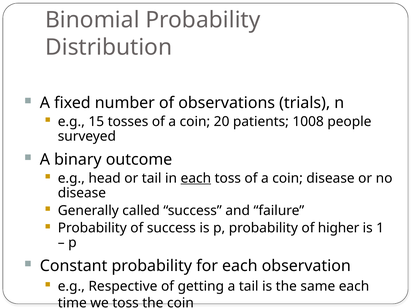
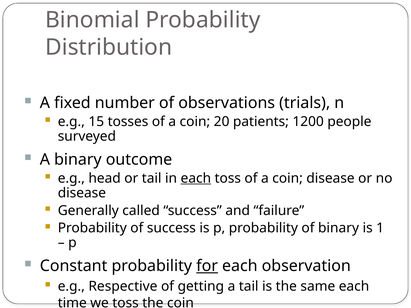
1008: 1008 -> 1200 (308, 122)
of higher: higher -> binary (339, 228)
for underline: none -> present (207, 266)
